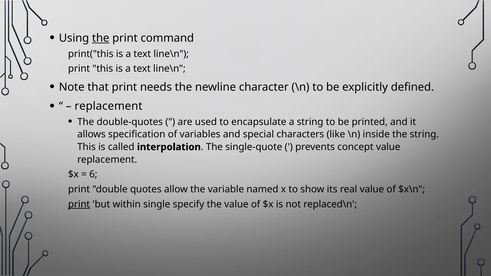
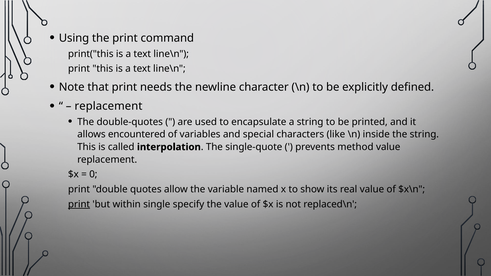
the underline: present -> none (101, 38)
specification: specification -> encountered (137, 135)
concept: concept -> method (355, 147)
6: 6 -> 0 (93, 175)
